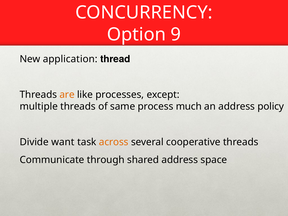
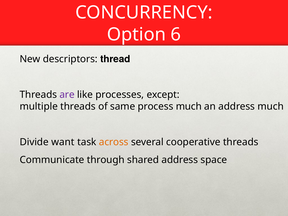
9: 9 -> 6 (176, 34)
application: application -> descriptors (70, 59)
are colour: orange -> purple (67, 95)
address policy: policy -> much (271, 107)
